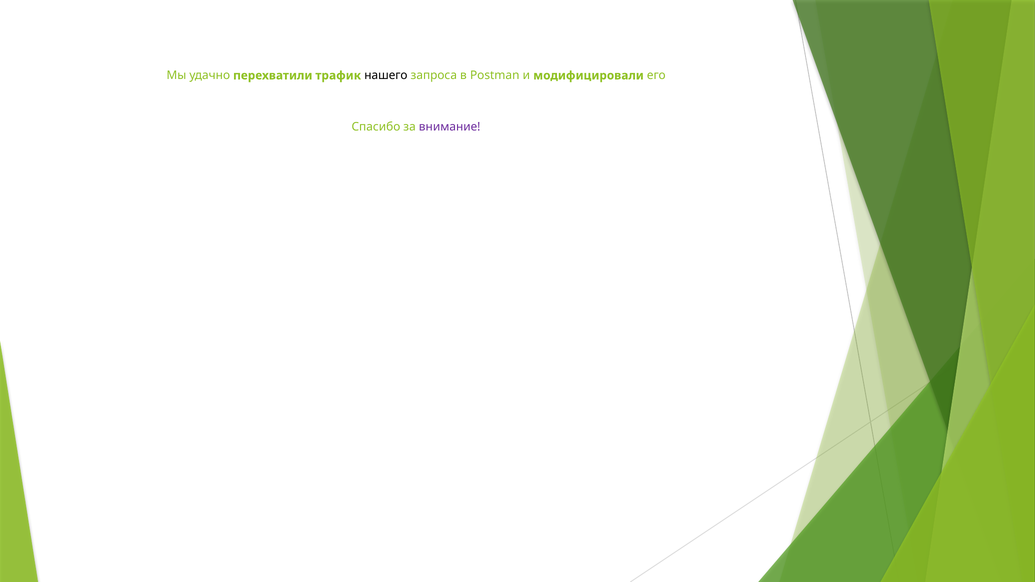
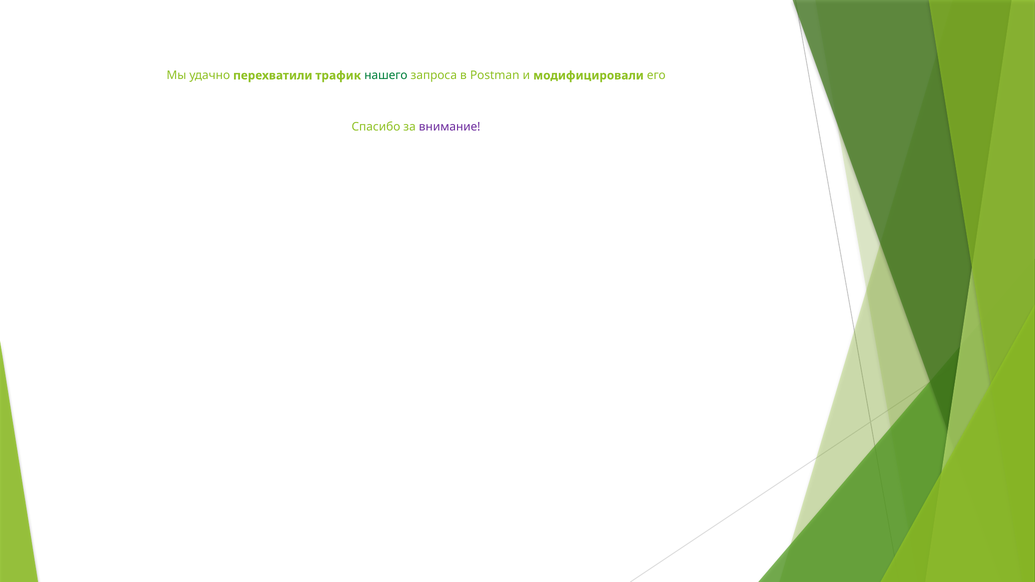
нашего colour: black -> green (386, 76)
